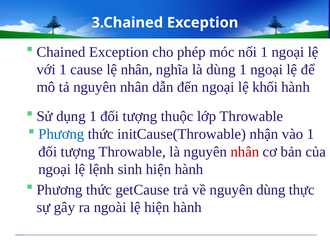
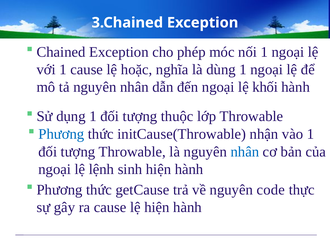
lệ nhân: nhân -> hoặc (137, 70)
nhân colour: red -> blue (245, 152)
nguyên dùng: dùng -> code (271, 190)
ra ngoài: ngoài -> cause (110, 208)
